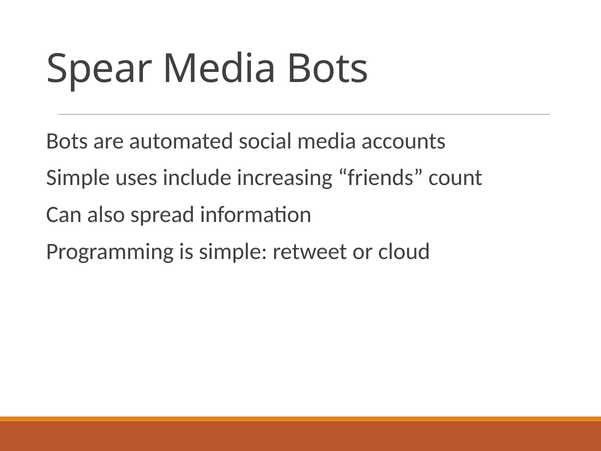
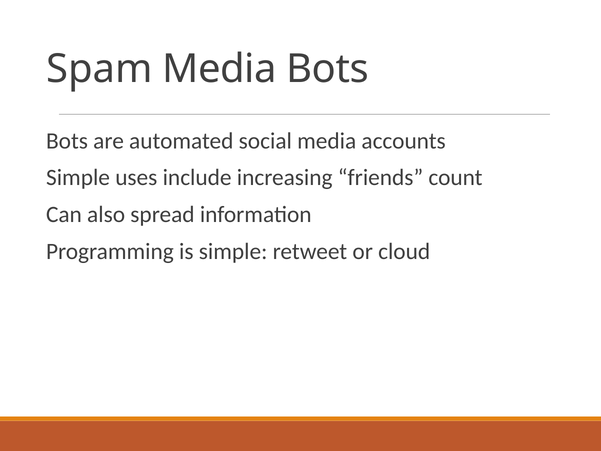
Spear: Spear -> Spam (99, 69)
